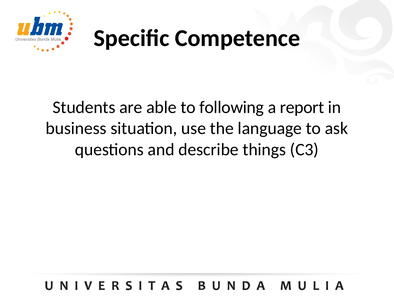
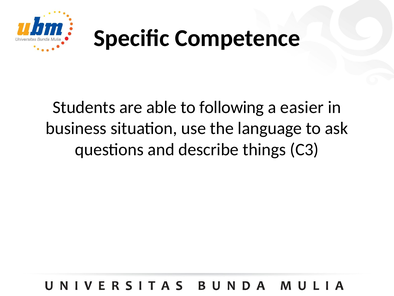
report: report -> easier (302, 107)
